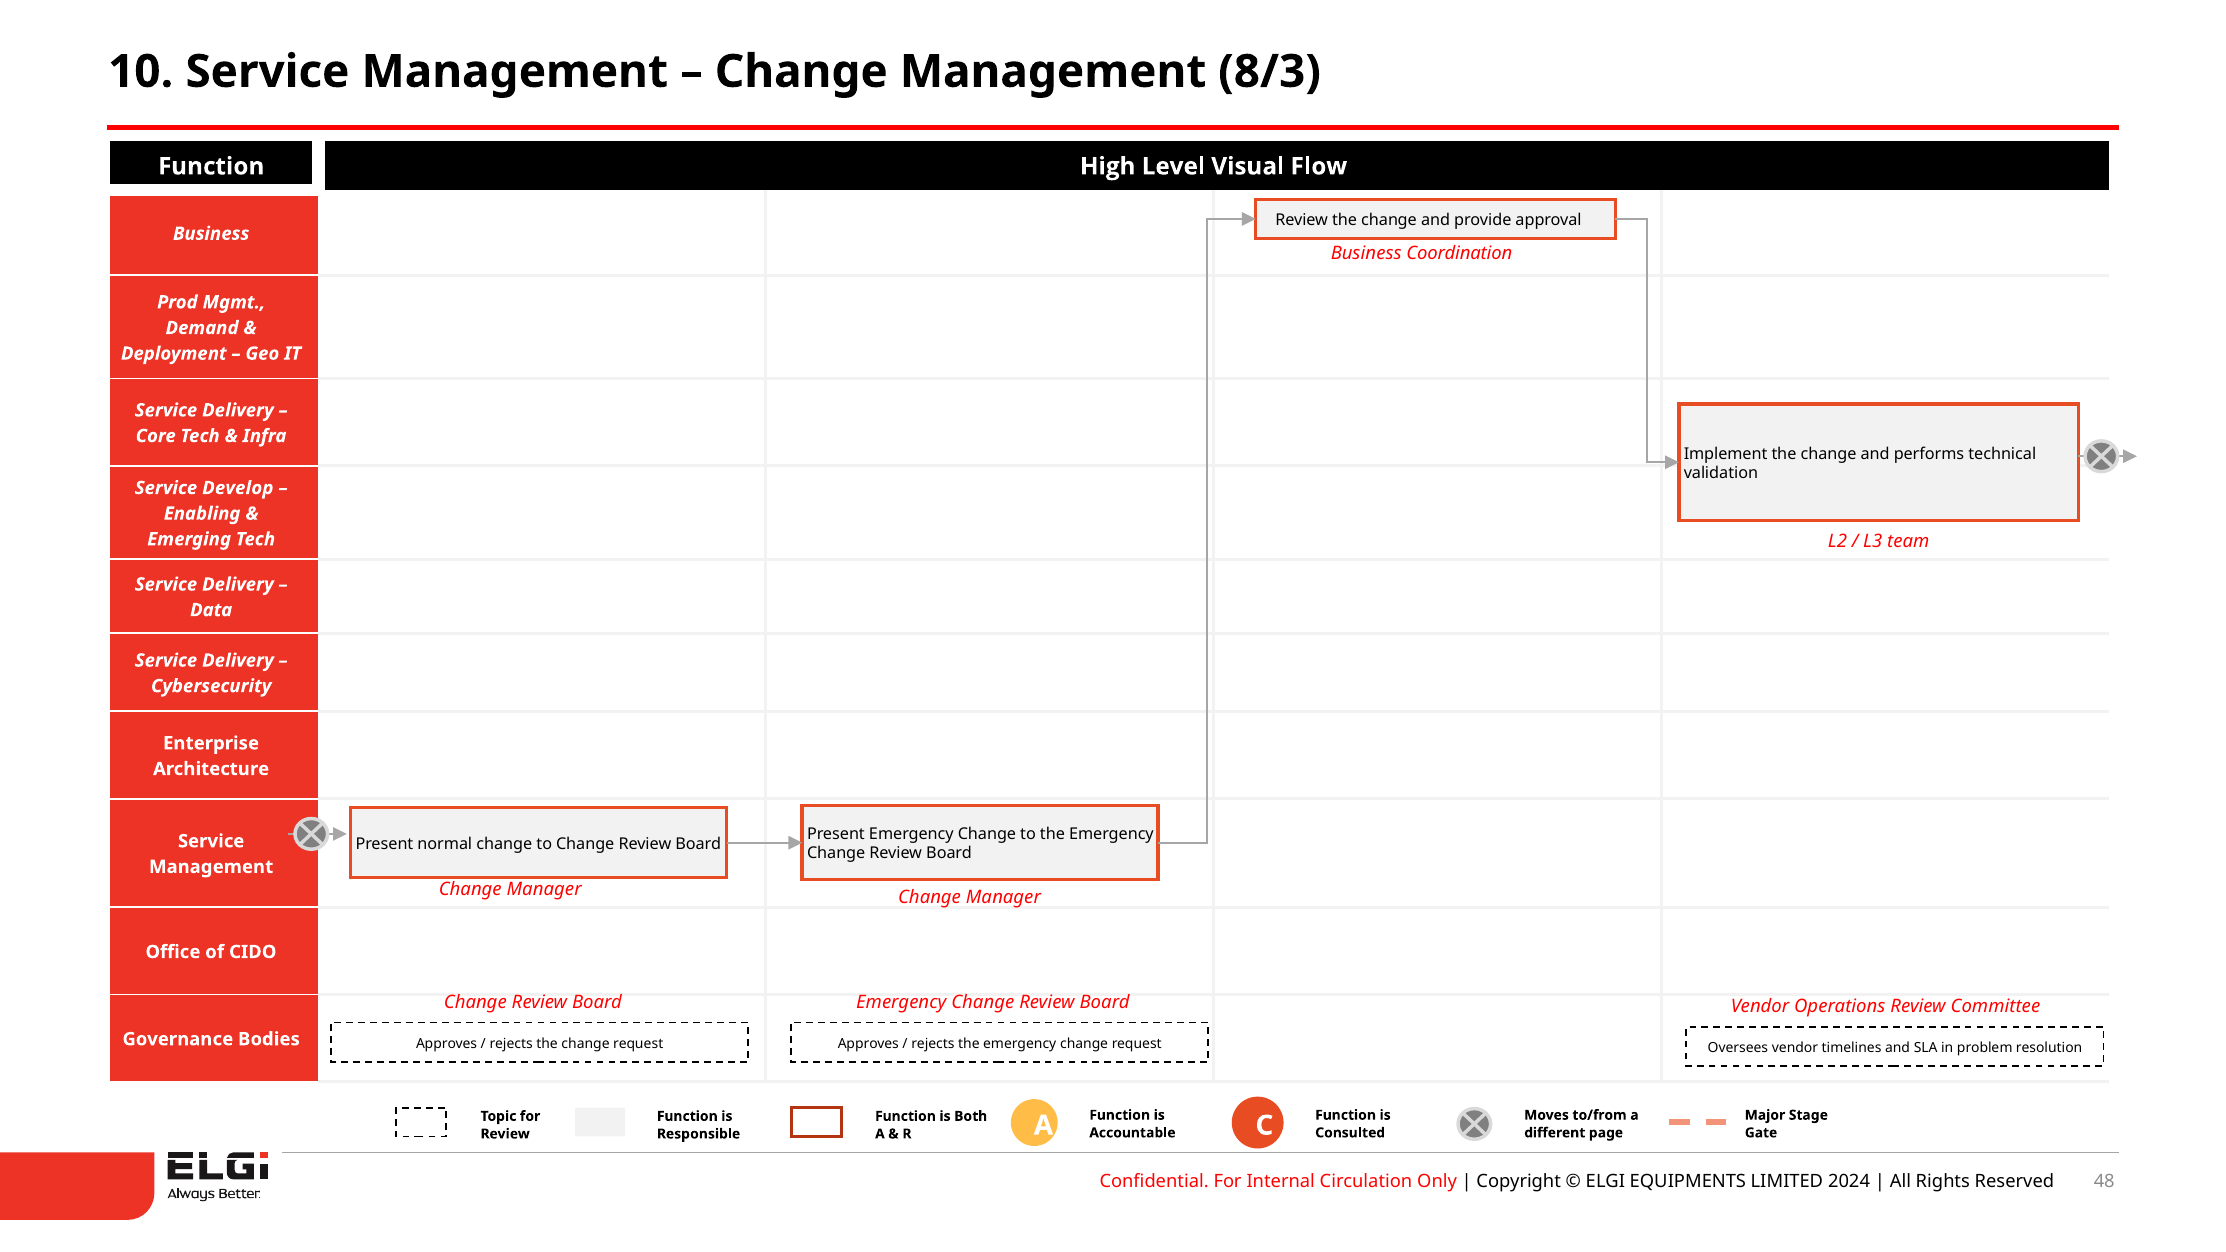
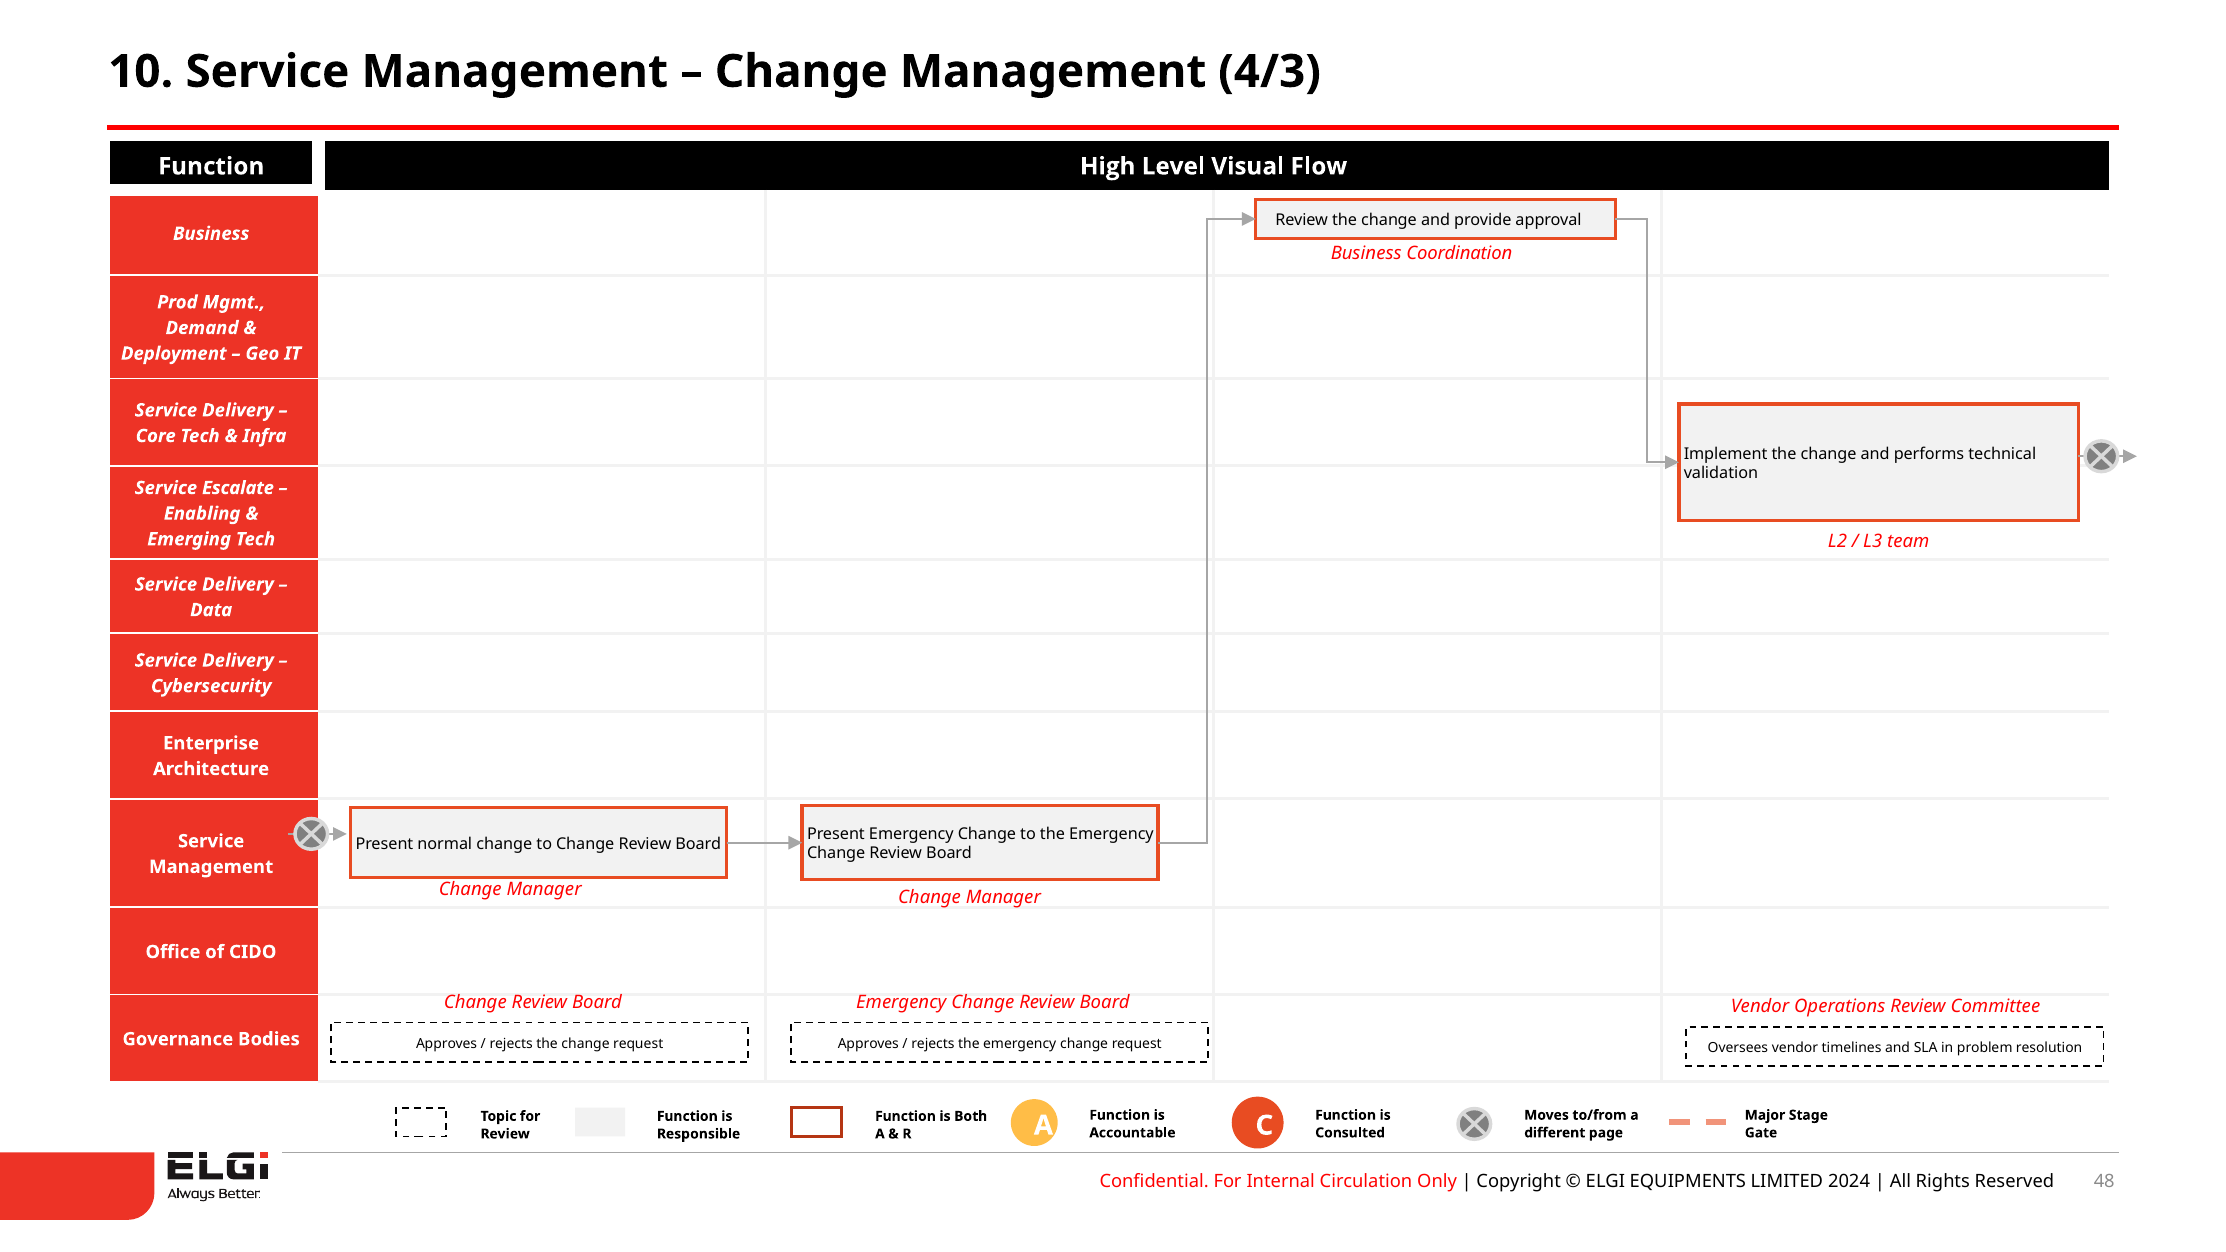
8/3: 8/3 -> 4/3 (1270, 72)
Develop: Develop -> Escalate (238, 488)
